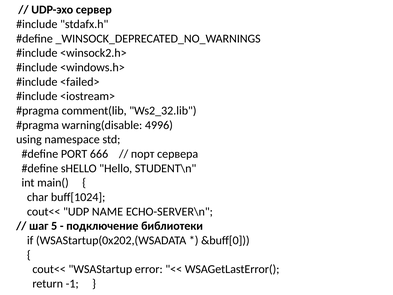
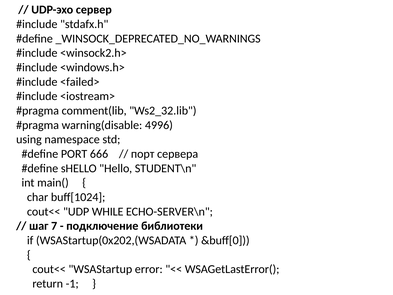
NAME: NAME -> WHILE (108, 211)
5: 5 -> 7 (54, 226)
